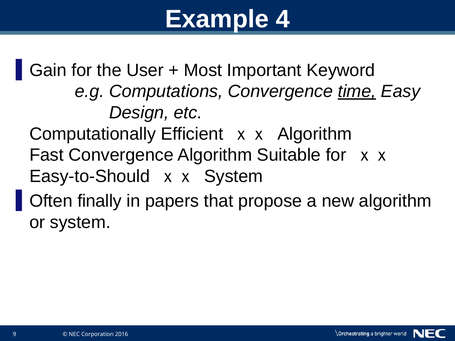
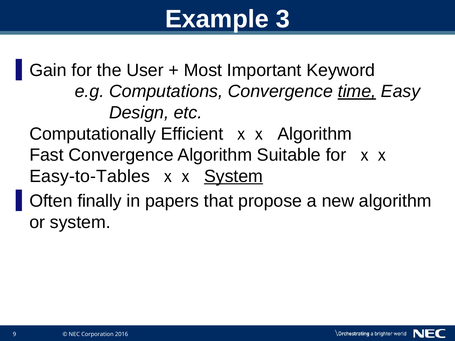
4: 4 -> 3 (283, 19)
Easy-to-Should: Easy-to-Should -> Easy-to-Tables (90, 176)
System underline: none -> present (234, 176)
